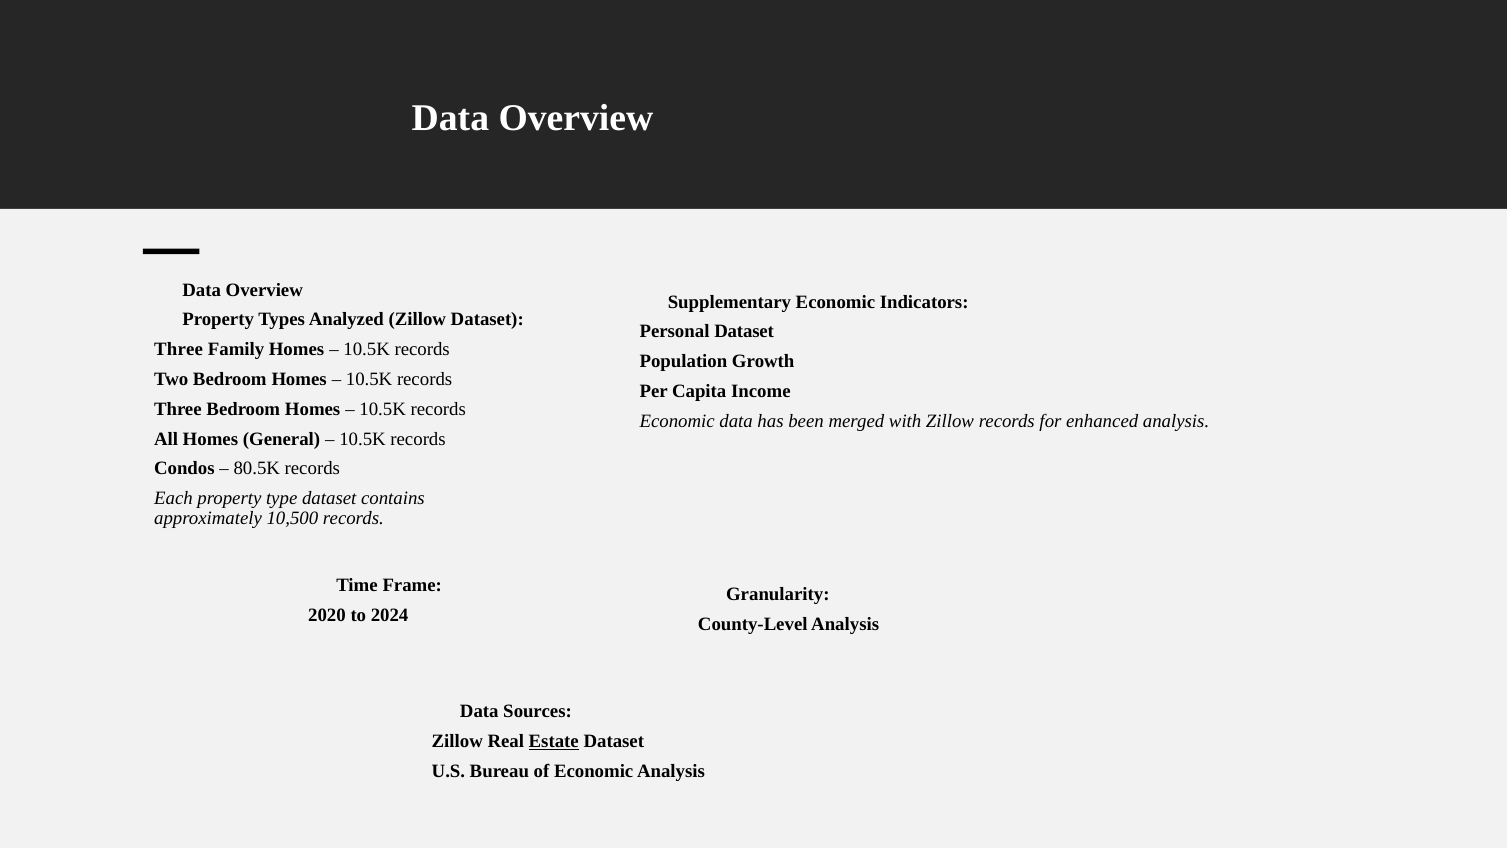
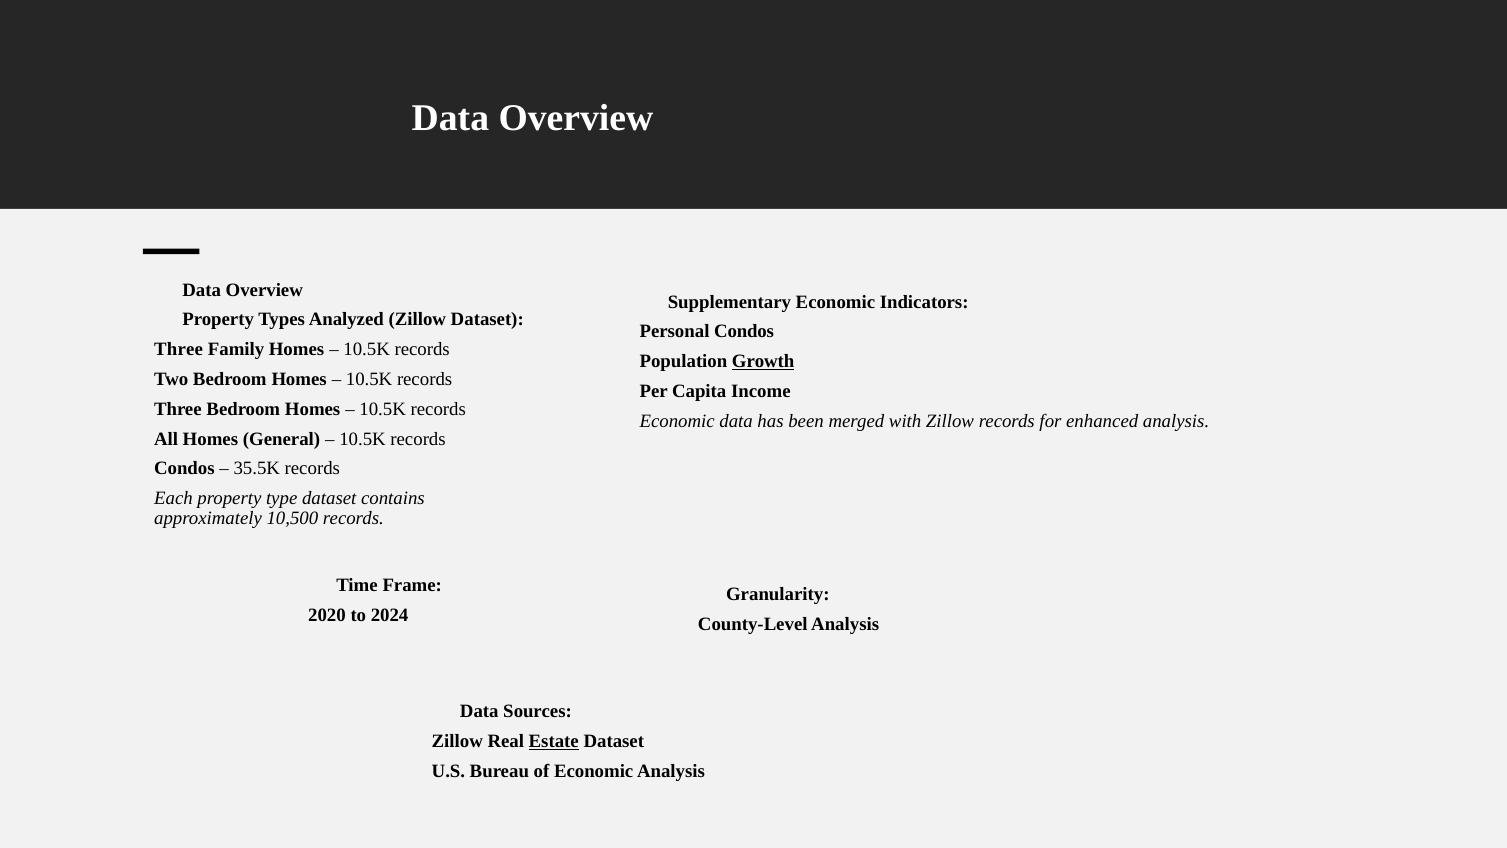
Personal Dataset: Dataset -> Condos (744, 332)
Growth underline: none -> present (763, 361)
80.5K: 80.5K -> 35.5K (257, 468)
